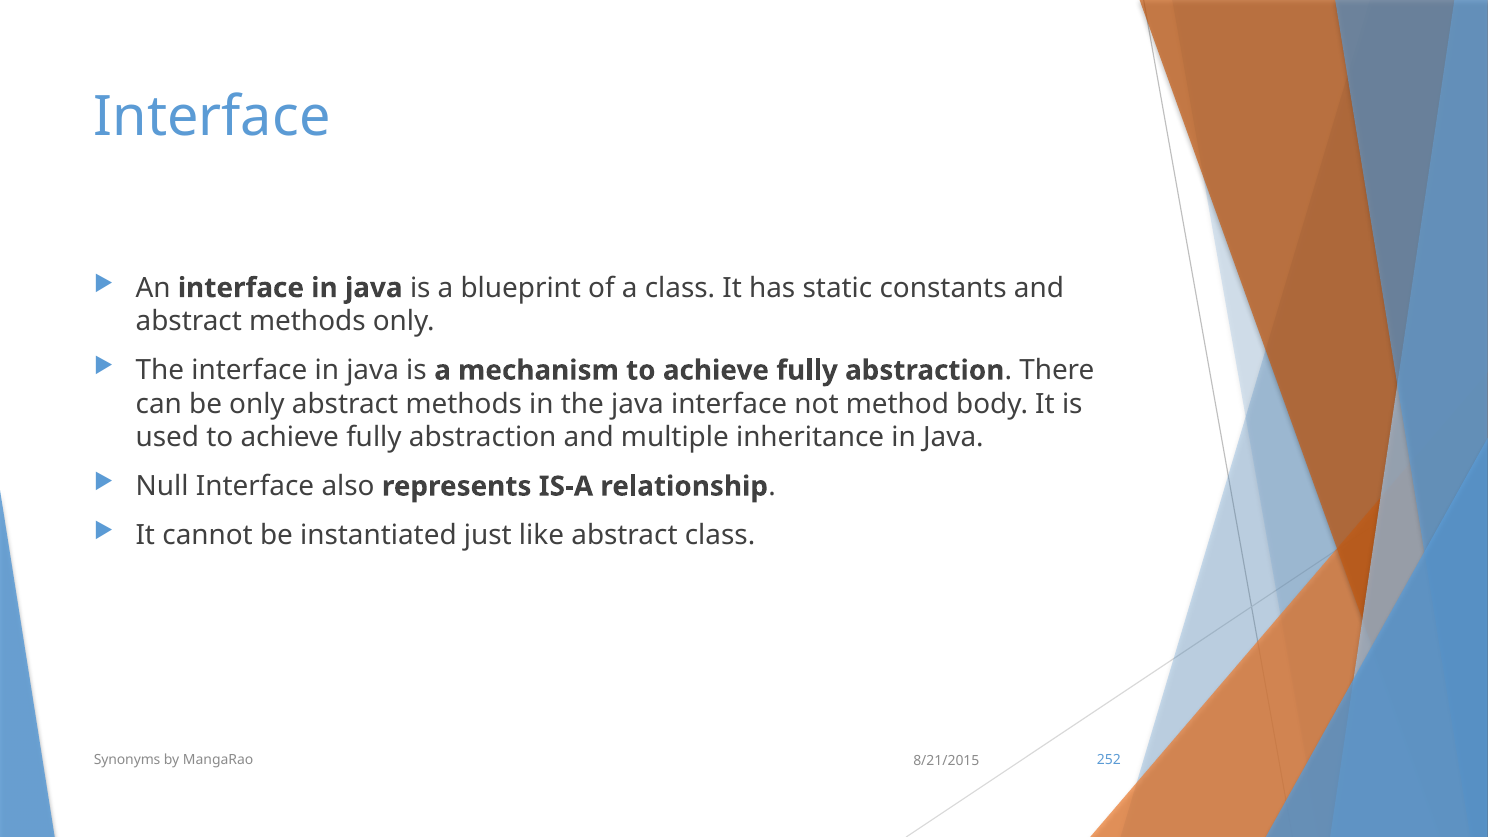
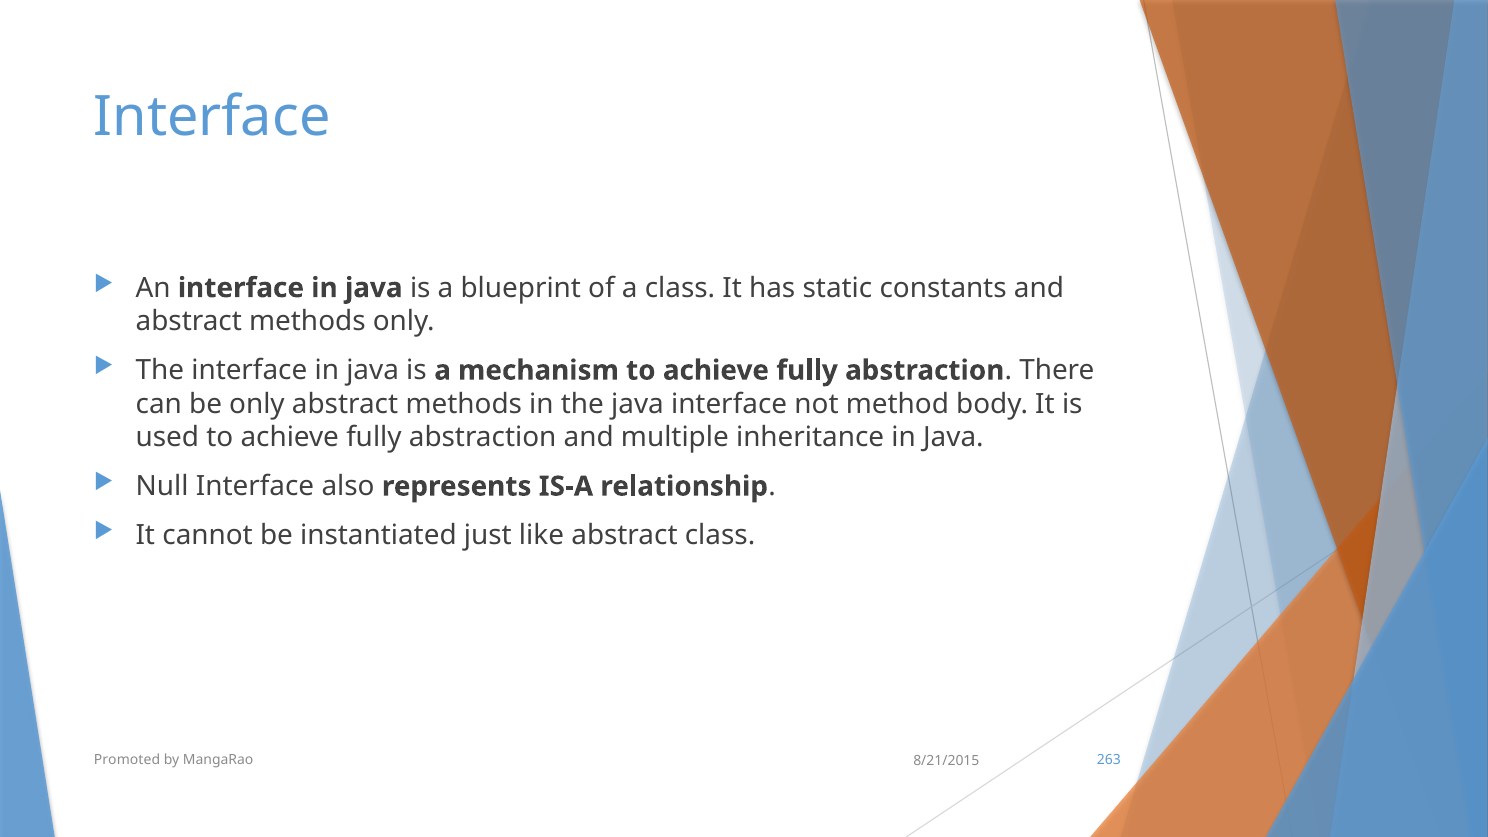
Synonyms: Synonyms -> Promoted (127, 759)
252: 252 -> 263 (1109, 759)
